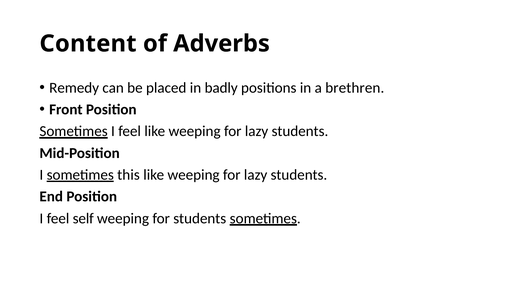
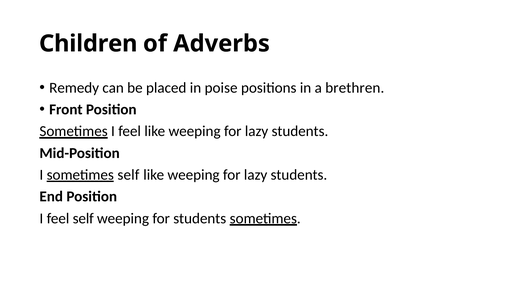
Content: Content -> Children (88, 44)
badly: badly -> poise (221, 88)
sometimes this: this -> self (128, 174)
